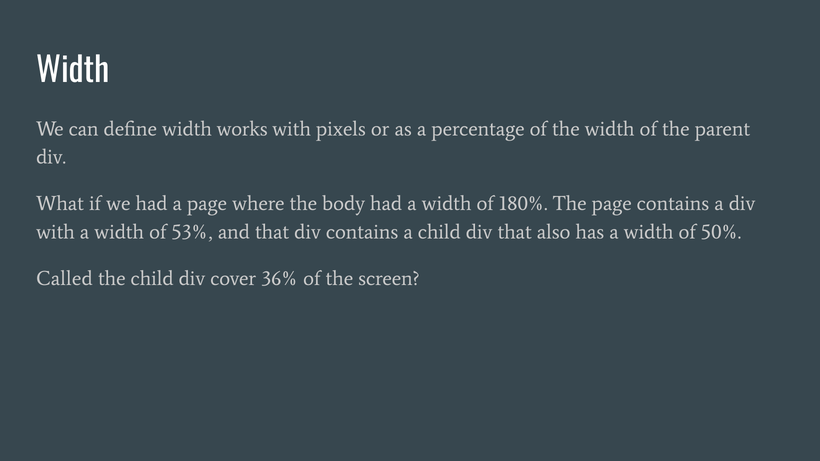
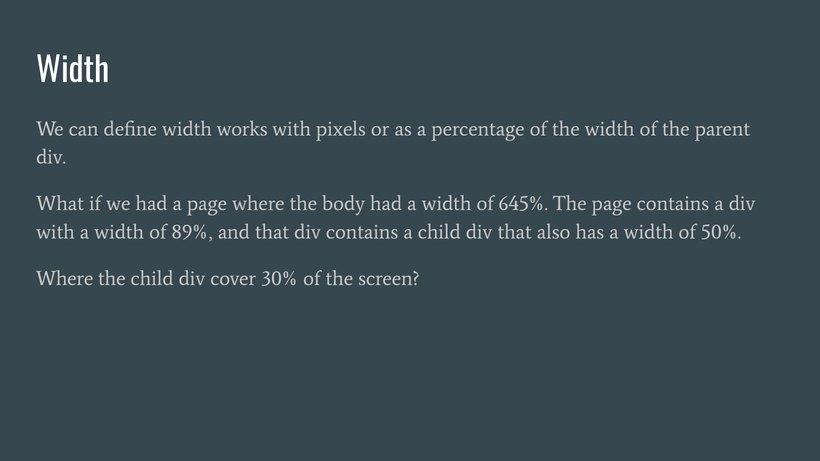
180%: 180% -> 645% (523, 204)
53%: 53% -> 89% (192, 232)
Called: Called -> Where (65, 278)
36%: 36% -> 30% (280, 278)
